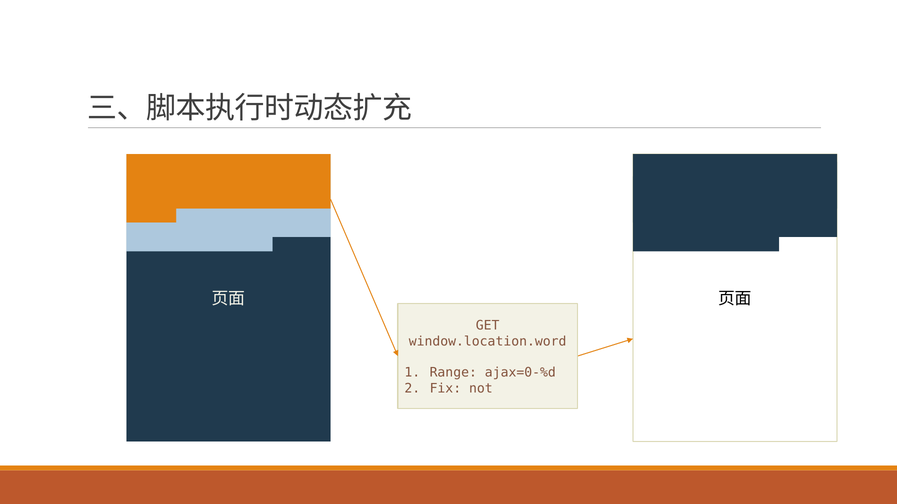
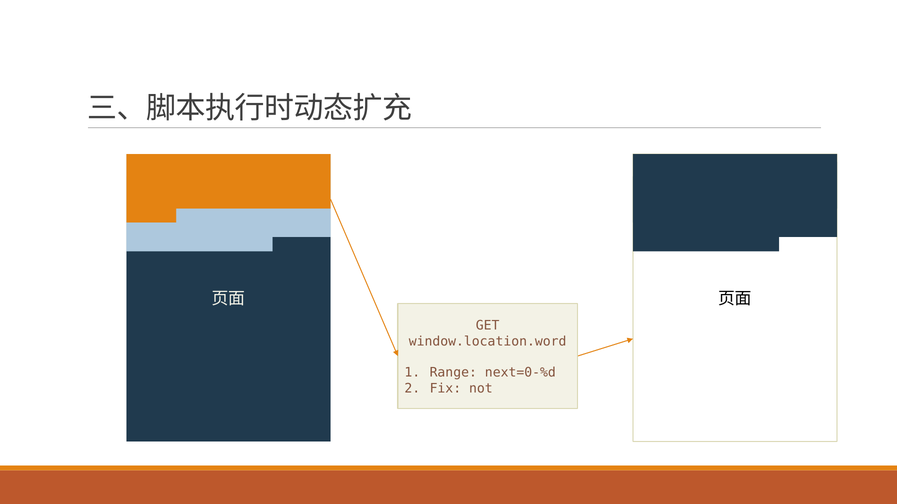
ajax=0-%d: ajax=0-%d -> next=0-%d (520, 373)
